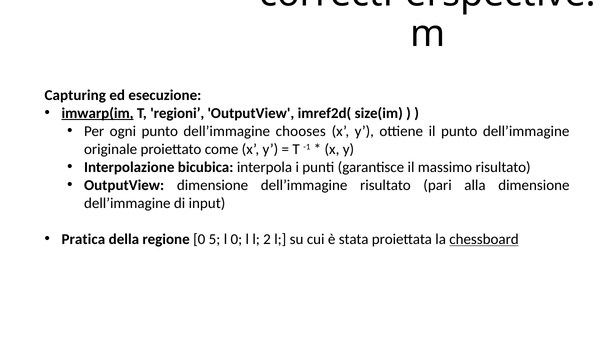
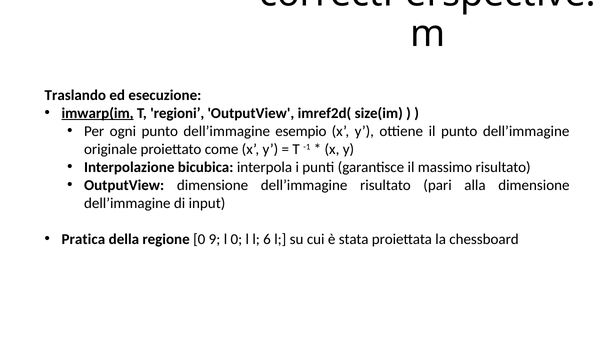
Capturing: Capturing -> Traslando (75, 95)
chooses: chooses -> esempio (301, 131)
5: 5 -> 9 (215, 239)
2: 2 -> 6 (267, 239)
chessboard underline: present -> none (484, 239)
